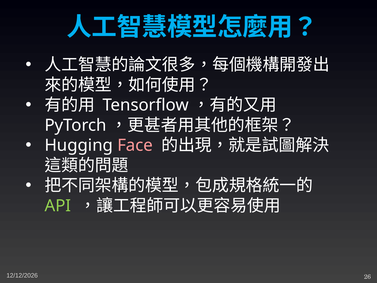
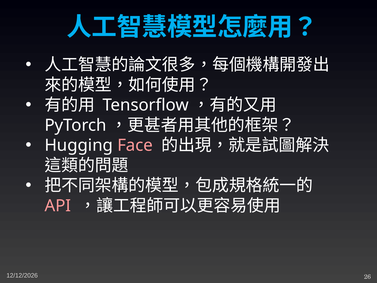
API colour: light green -> pink (58, 206)
